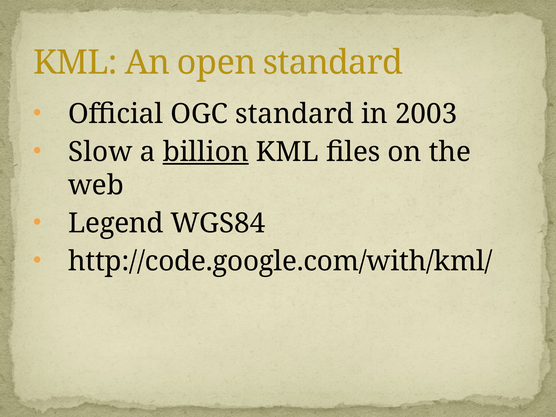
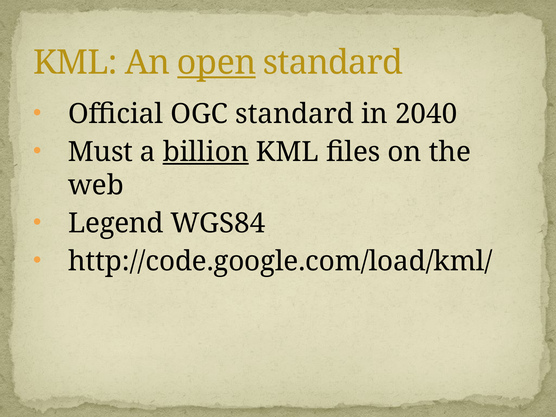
open underline: none -> present (217, 63)
2003: 2003 -> 2040 (426, 114)
Slow: Slow -> Must (100, 152)
http://code.google.com/with/kml/: http://code.google.com/with/kml/ -> http://code.google.com/load/kml/ (280, 261)
